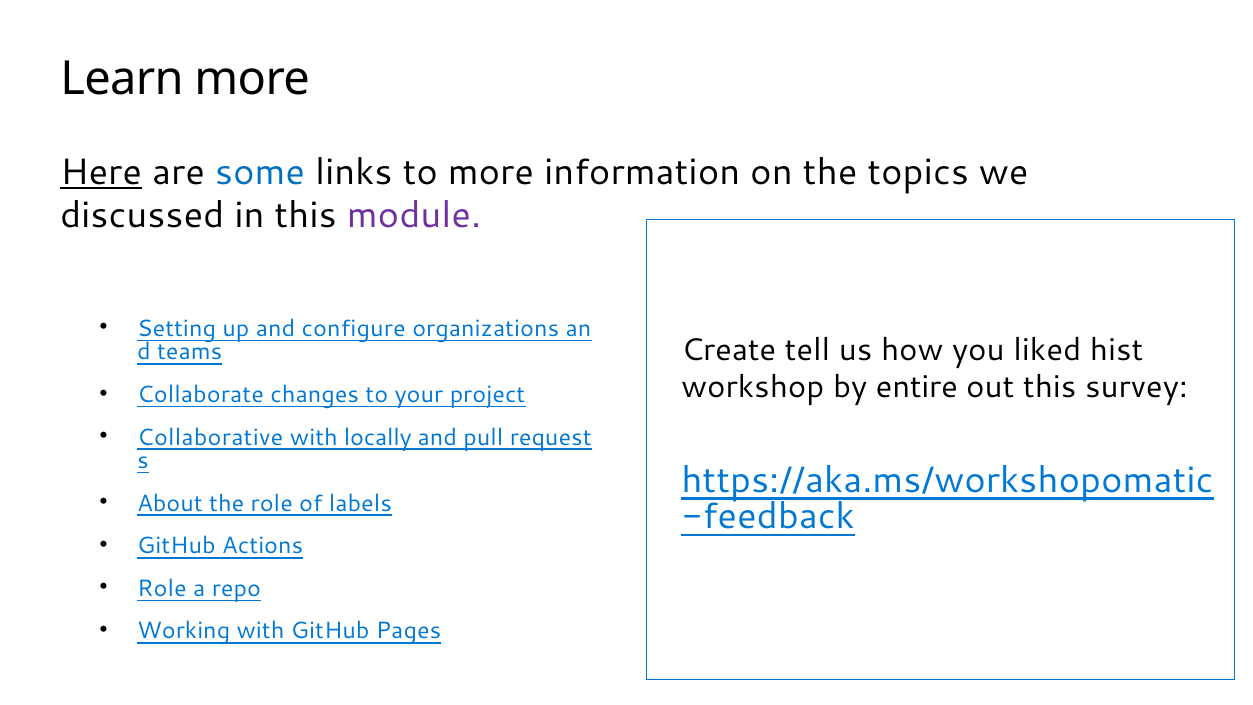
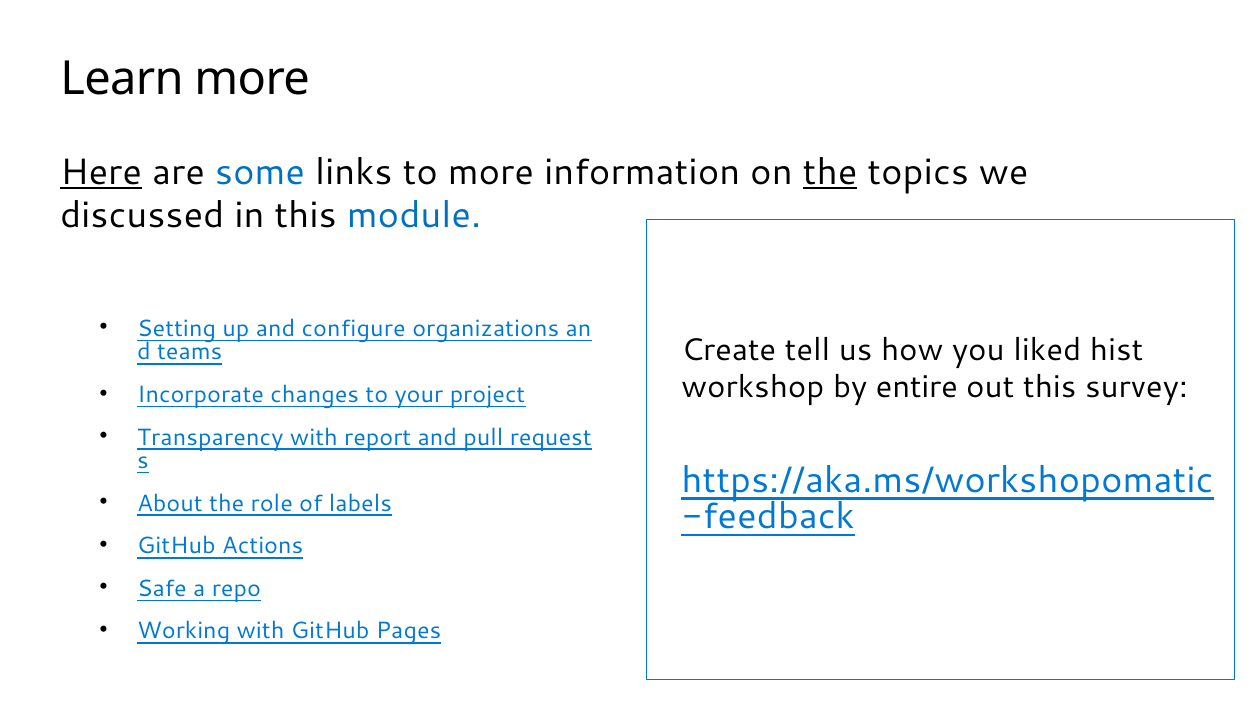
the underline: none -> present (830, 172)
module colour: purple -> blue (414, 216)
Collaborate: Collaborate -> Incorporate (201, 395)
Collaborative: Collaborative -> Transparency (210, 437)
locally: locally -> report (378, 437)
Role: Role -> Safe (162, 588)
